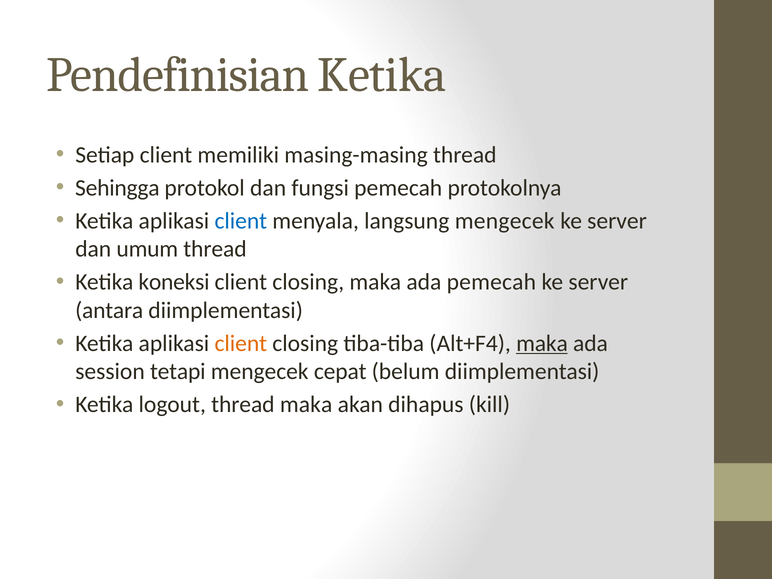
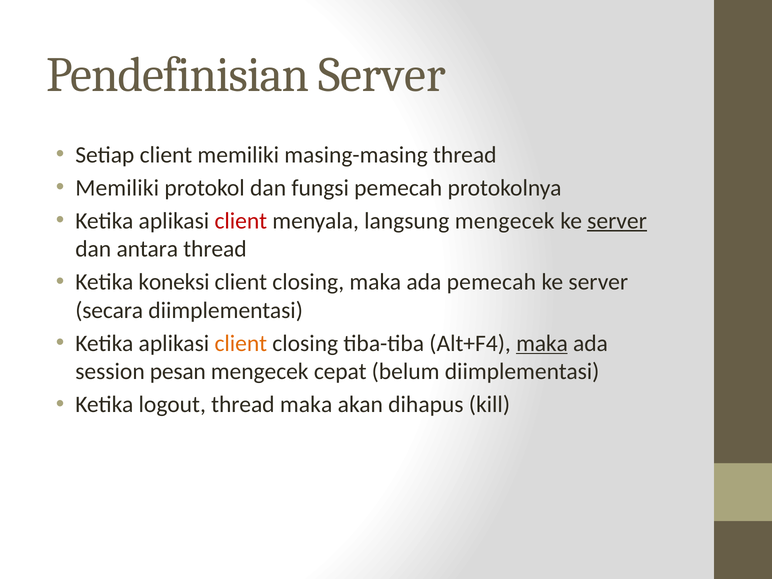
Pendefinisian Ketika: Ketika -> Server (382, 75)
Sehingga: Sehingga -> Memiliki (117, 188)
client colour: blue -> red (241, 221)
server underline: none -> present (617, 221)
umum: umum -> antara (147, 249)
antara: antara -> secara (109, 310)
tetapi: tetapi -> pesan (178, 372)
